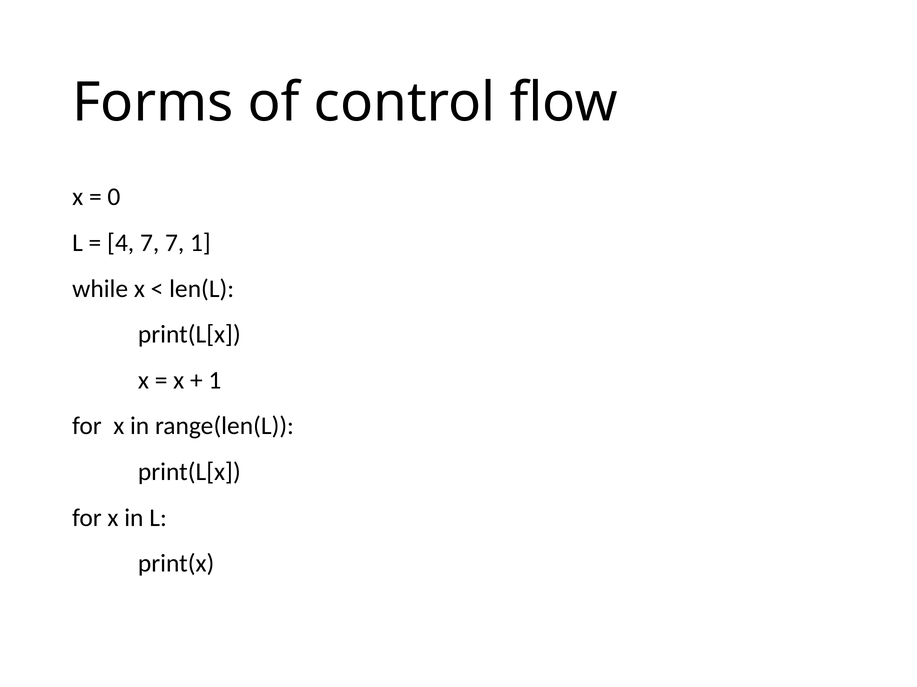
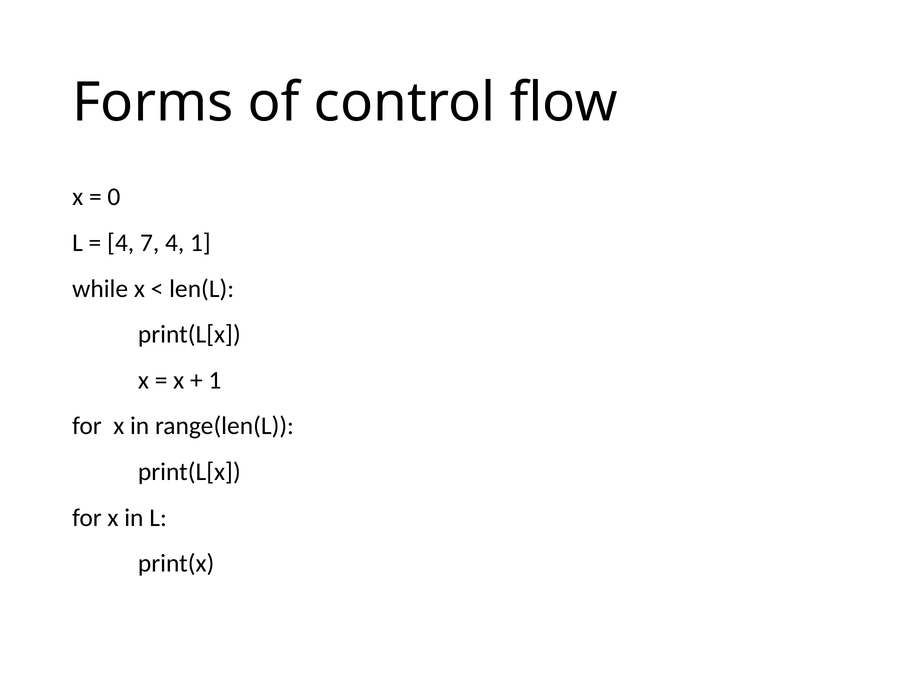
7 7: 7 -> 4 (175, 243)
